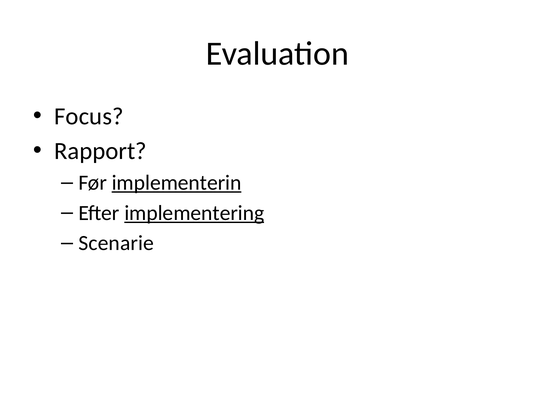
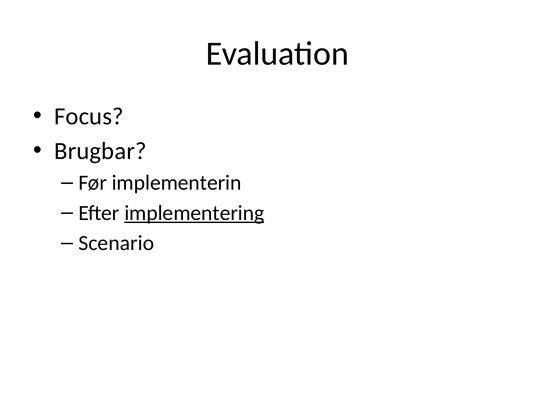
Rapport: Rapport -> Brugbar (100, 151)
implementerin underline: present -> none (177, 183)
Scenarie: Scenarie -> Scenario (116, 243)
